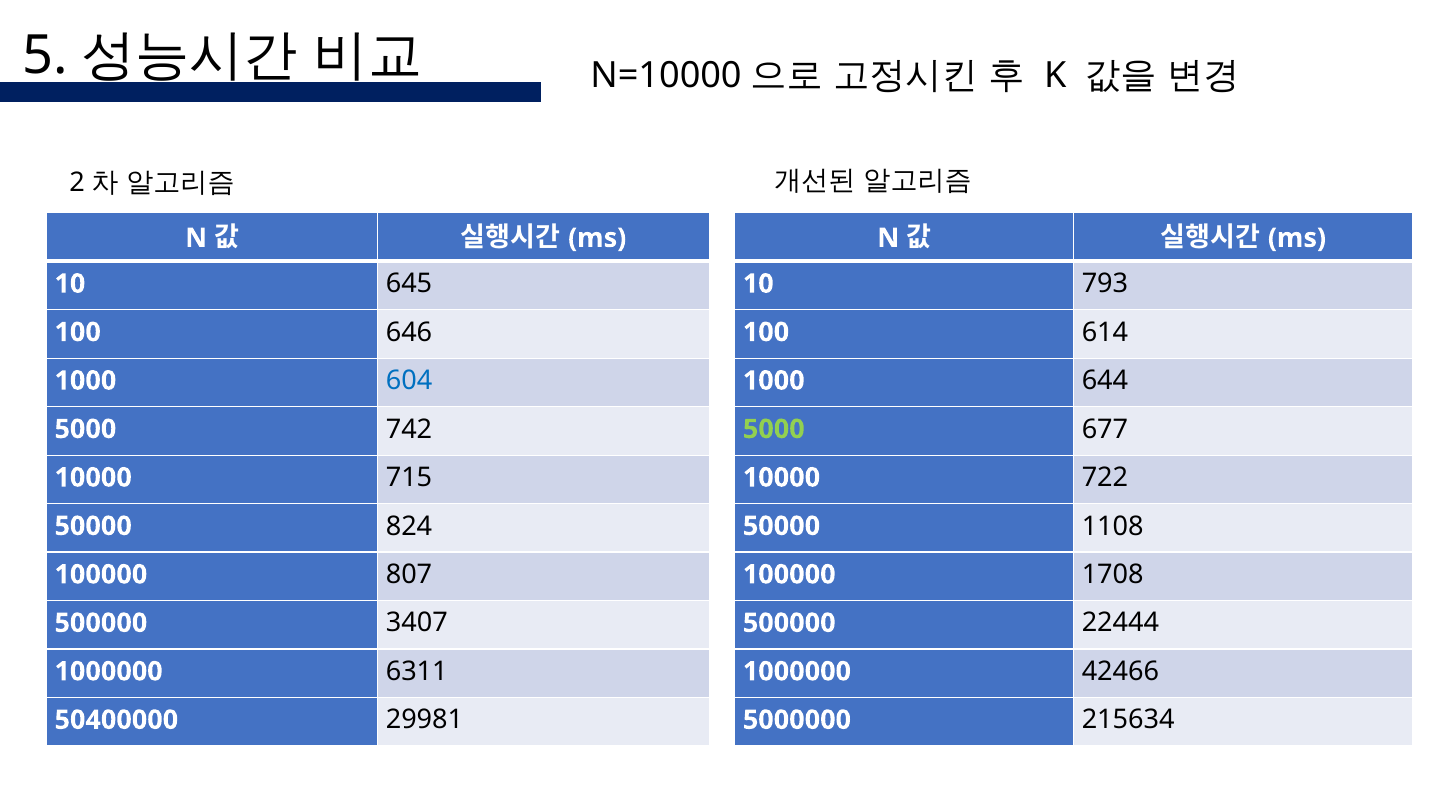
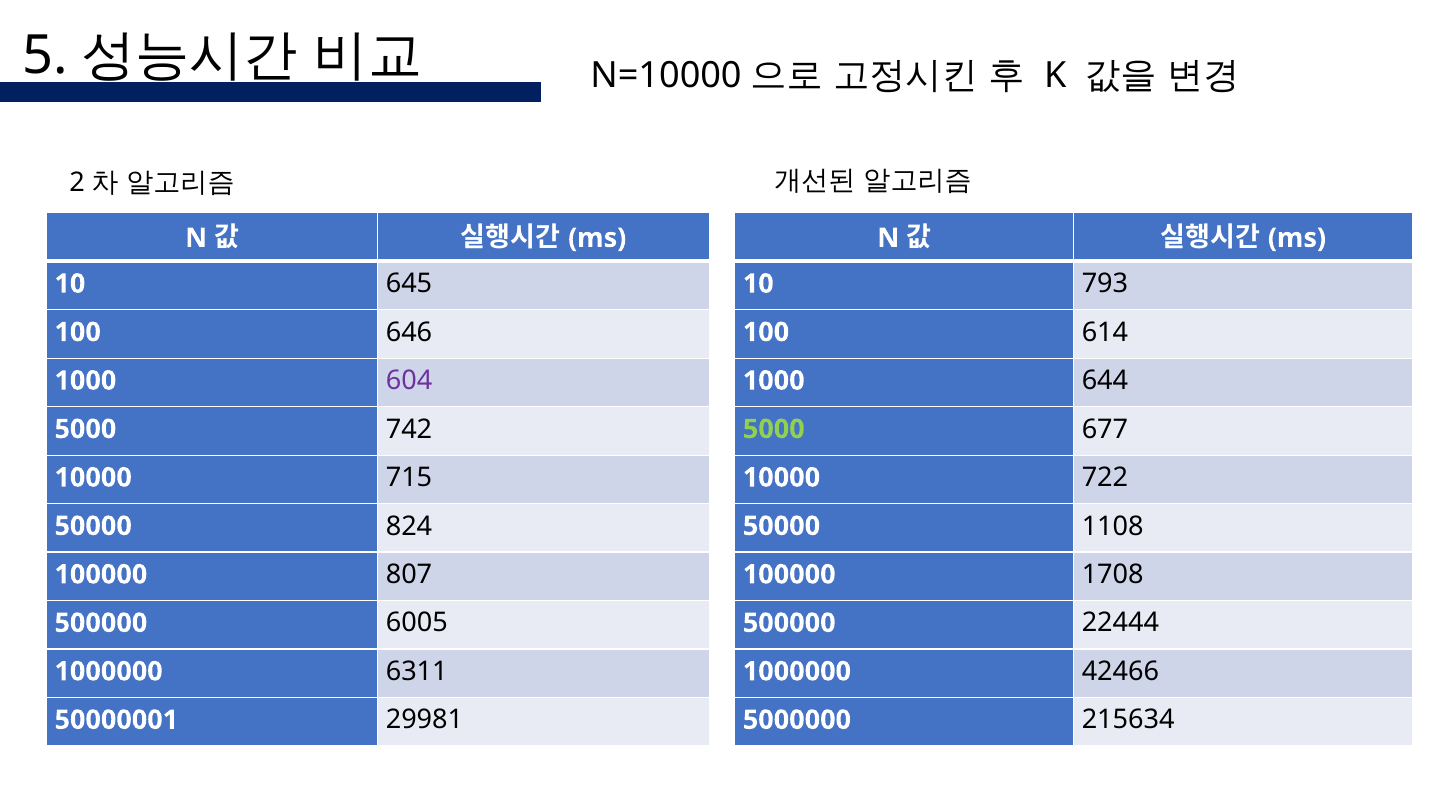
604 colour: blue -> purple (409, 381)
3407: 3407 -> 6005 (417, 623)
50400000: 50400000 -> 50000001 (116, 720)
